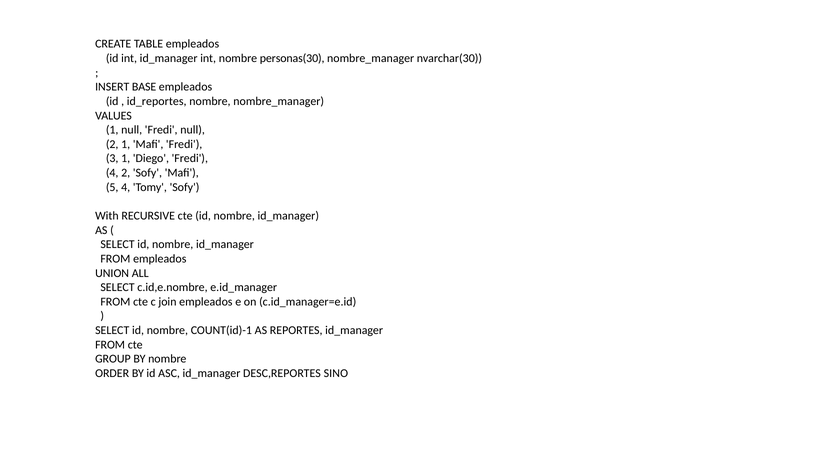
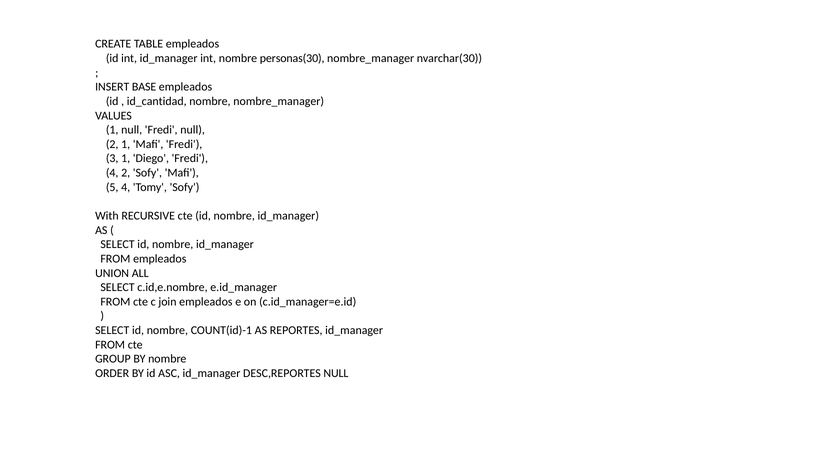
id_reportes: id_reportes -> id_cantidad (157, 101)
DESC,REPORTES SINO: SINO -> NULL (336, 373)
